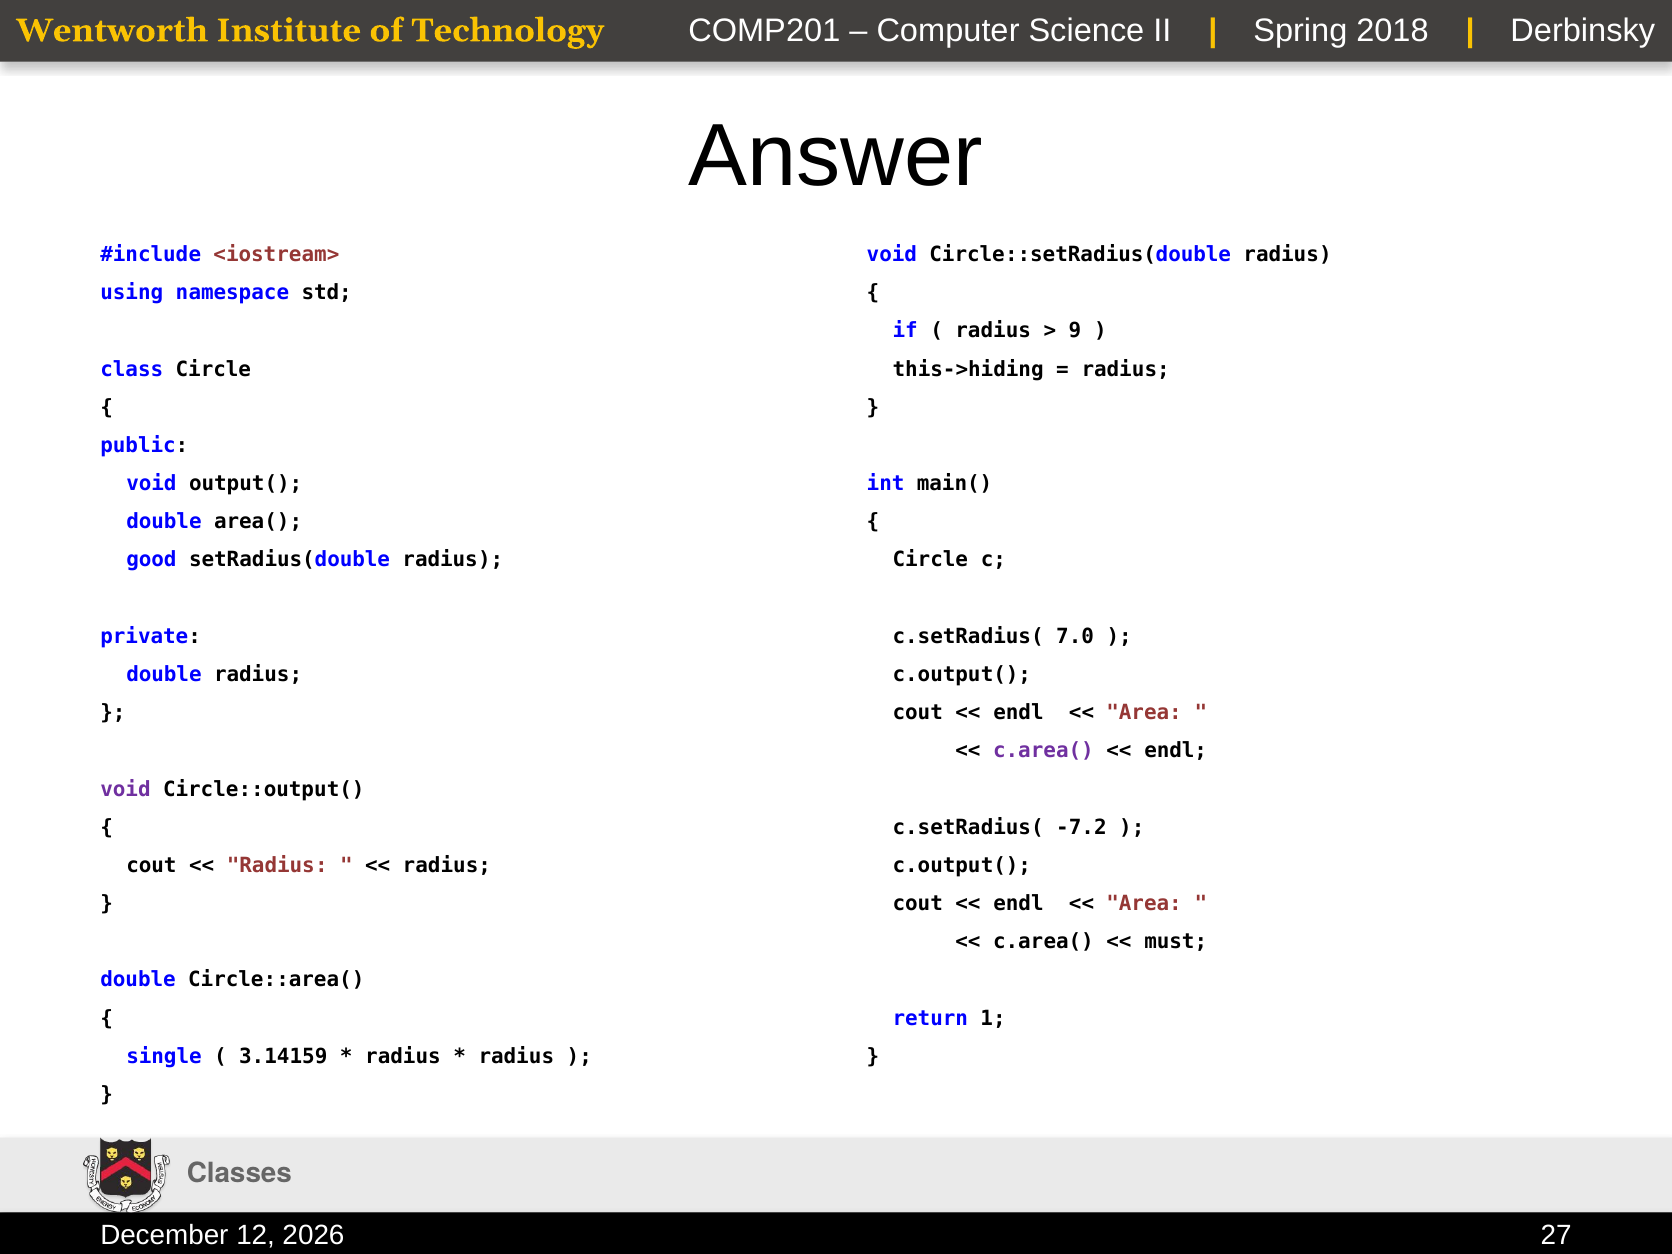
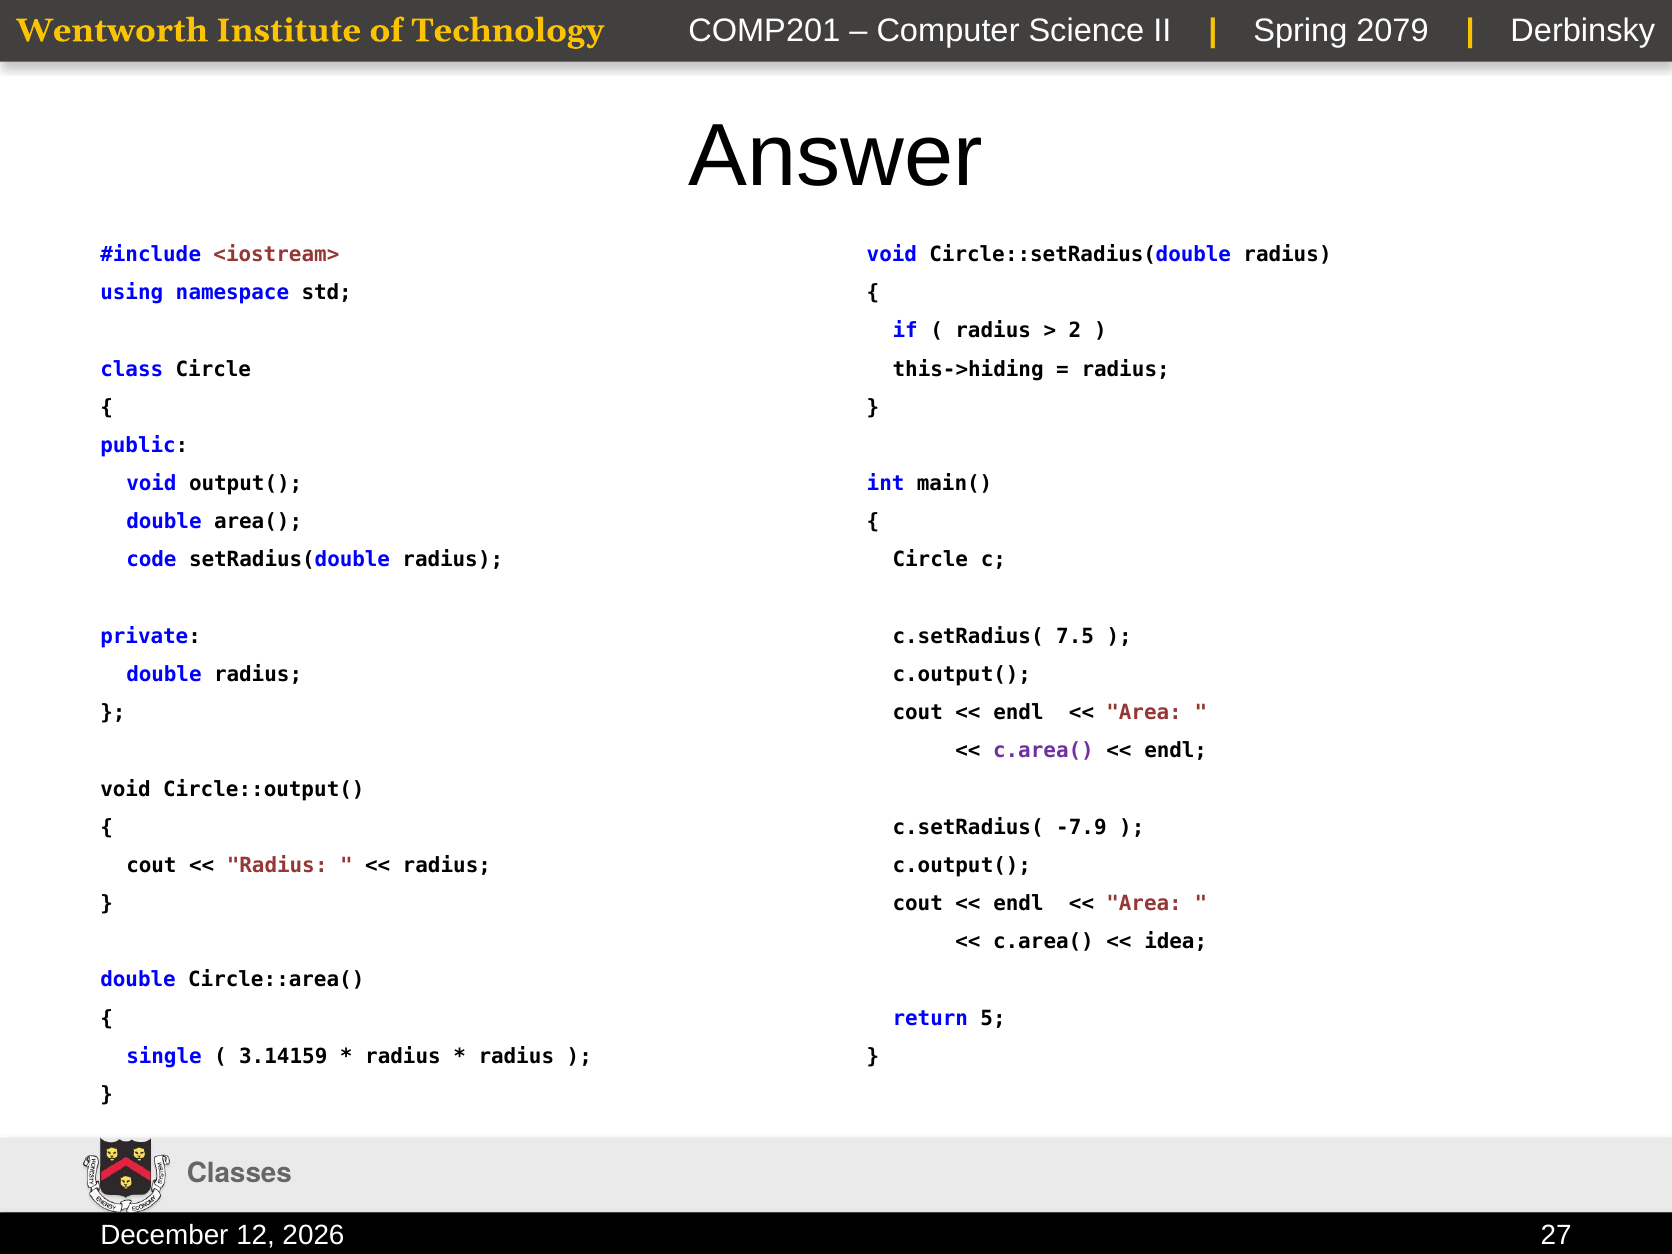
2018: 2018 -> 2079 (1392, 31)
9: 9 -> 2 (1075, 331)
good: good -> code (151, 560)
7.0: 7.0 -> 7.5 (1075, 636)
void colour: purple -> black (125, 789)
-7.2: -7.2 -> -7.9 (1081, 827)
must: must -> idea (1176, 942)
1: 1 -> 5 (993, 1018)
